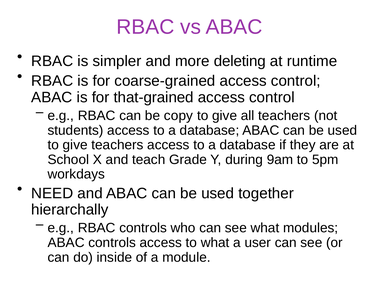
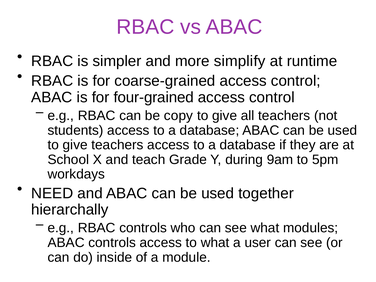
deleting: deleting -> simplify (240, 61)
that-grained: that-grained -> four-grained (154, 97)
